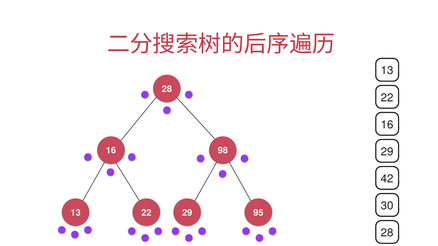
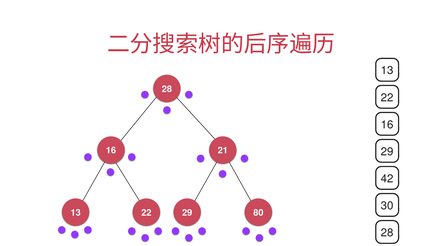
98: 98 -> 21 (223, 151)
95: 95 -> 80 (258, 213)
